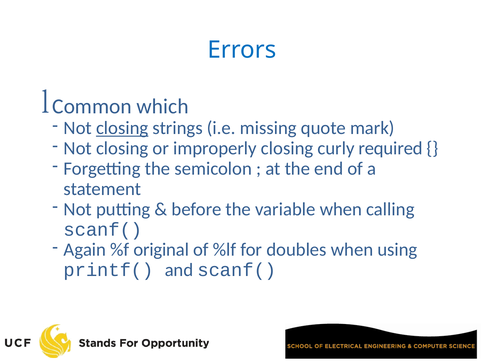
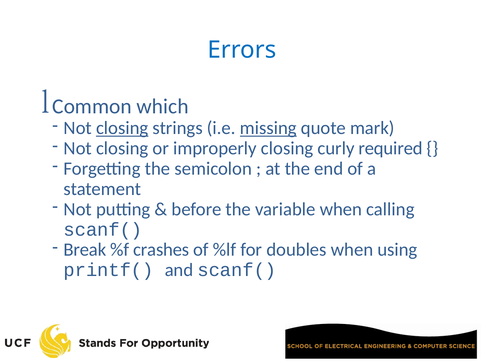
missing underline: none -> present (268, 128)
Again: Again -> Break (85, 249)
original: original -> crashes (161, 249)
